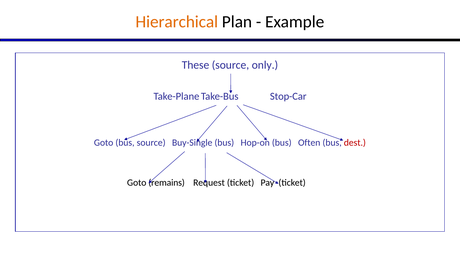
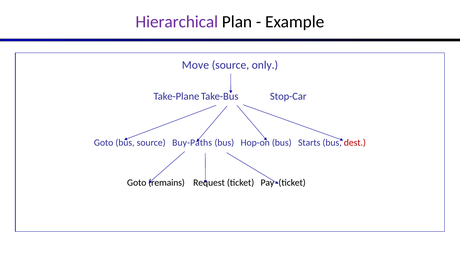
Hierarchical colour: orange -> purple (177, 22)
These: These -> Move (195, 65)
Buy-Single: Buy-Single -> Buy-Paths (192, 142)
Often: Often -> Starts (309, 142)
